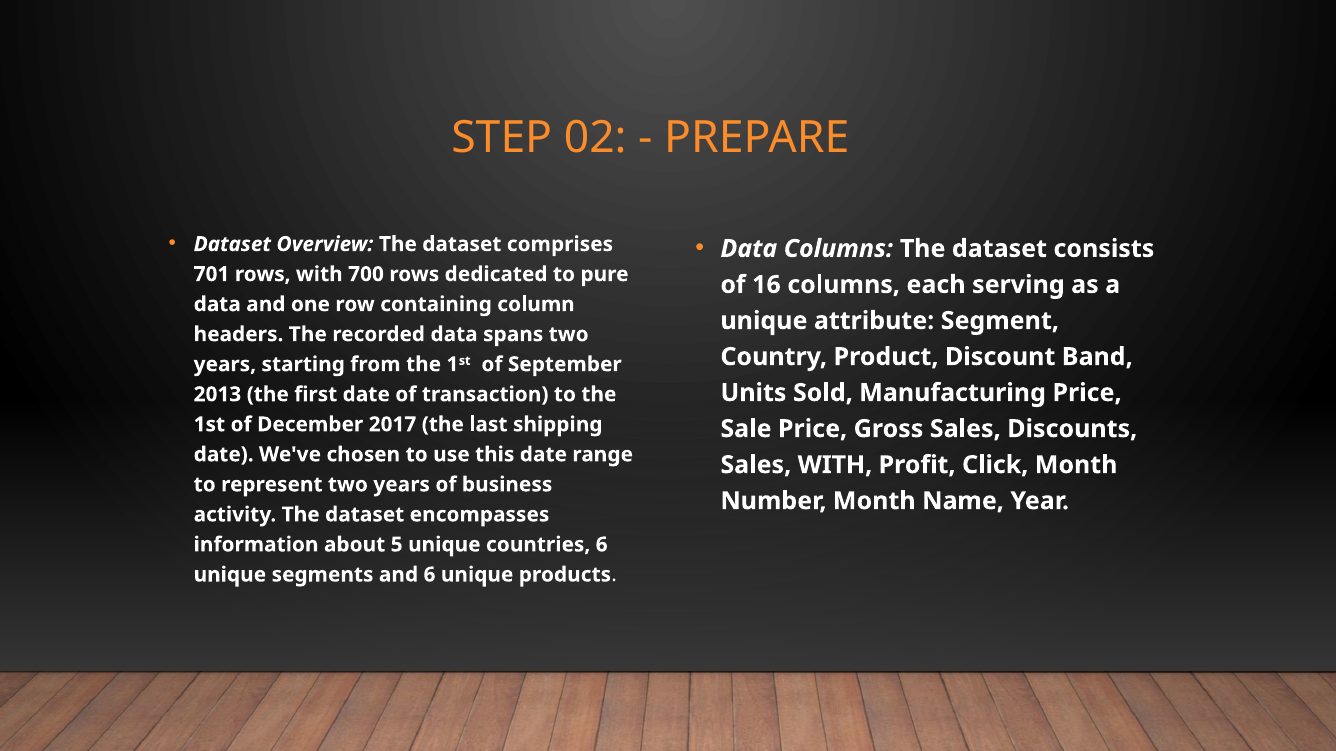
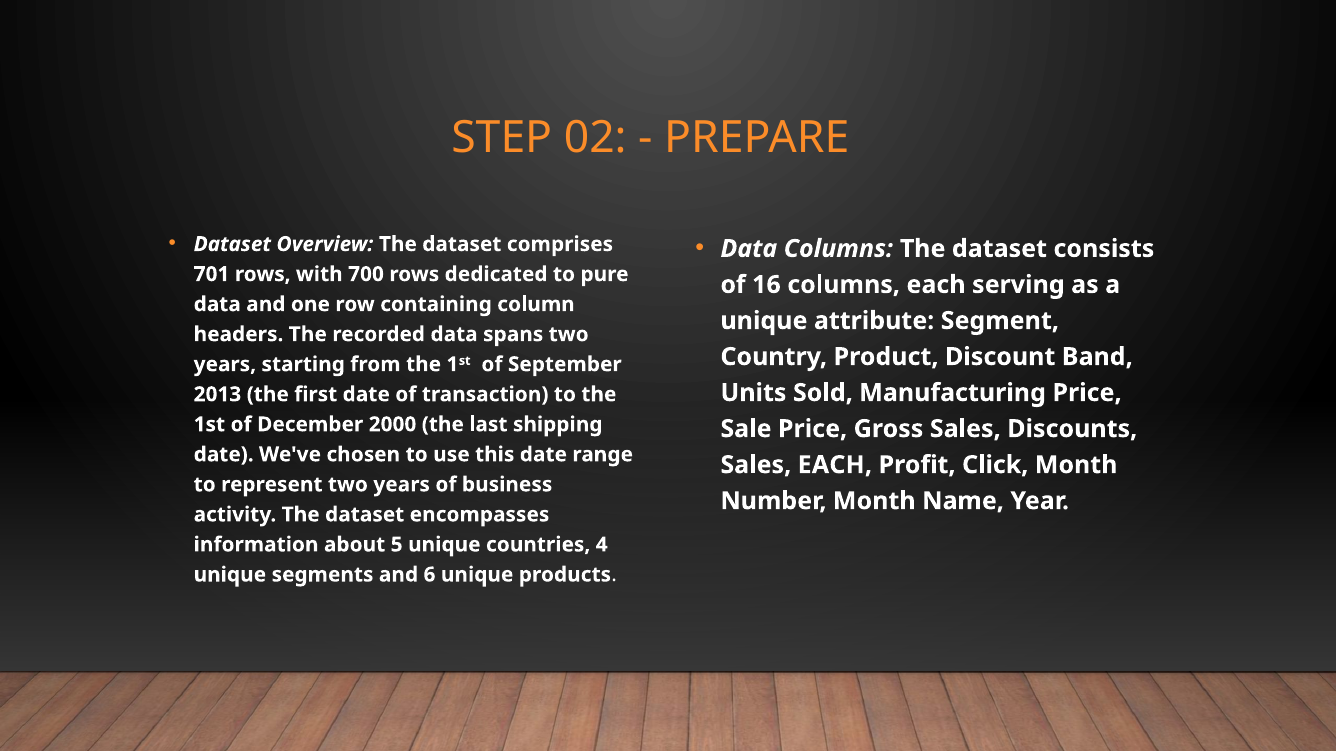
2017: 2017 -> 2000 (393, 425)
Sales WITH: WITH -> EACH (835, 465)
countries 6: 6 -> 4 (602, 545)
